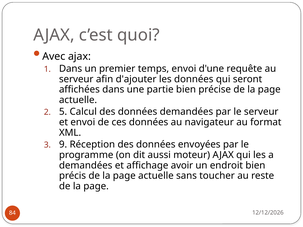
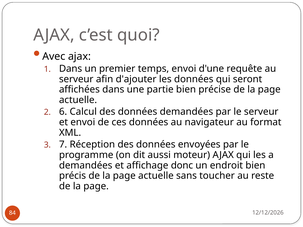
5: 5 -> 6 (63, 112)
9: 9 -> 7 (63, 145)
avoir: avoir -> donc (182, 166)
